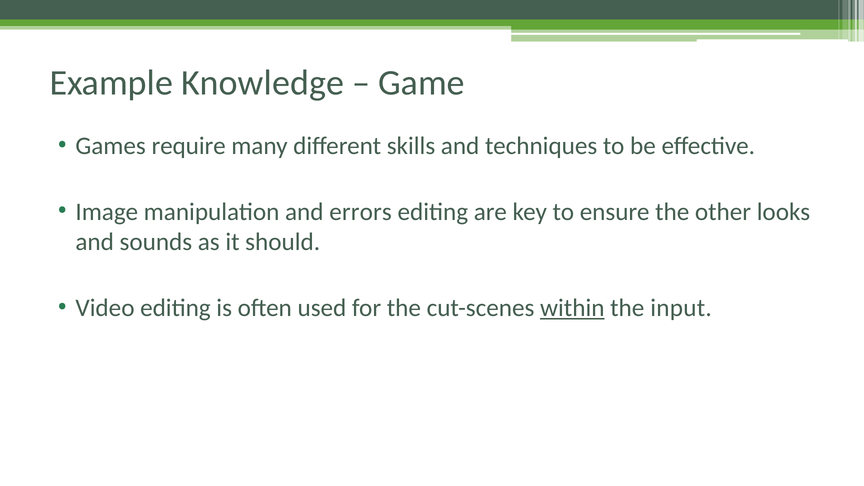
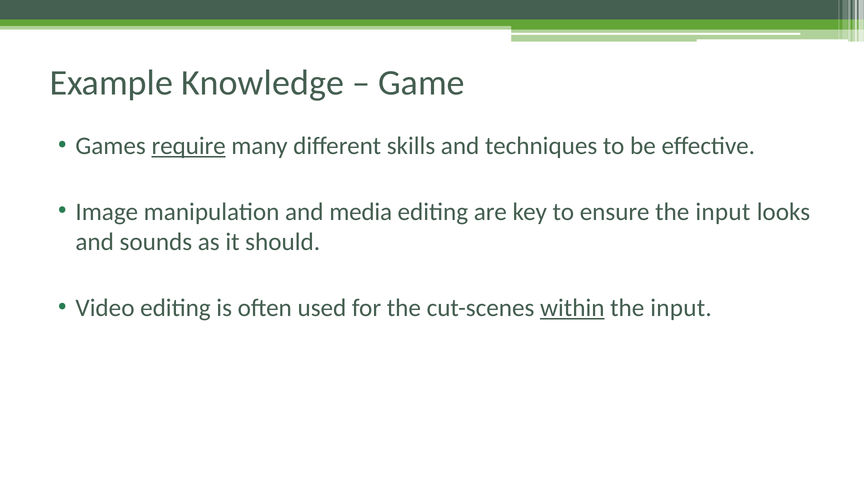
require underline: none -> present (189, 146)
errors: errors -> media (361, 212)
ensure the other: other -> input (723, 212)
